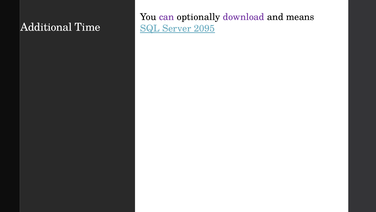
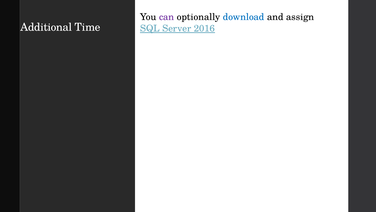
download colour: purple -> blue (244, 17)
means: means -> assign (300, 17)
2095: 2095 -> 2016 (204, 28)
